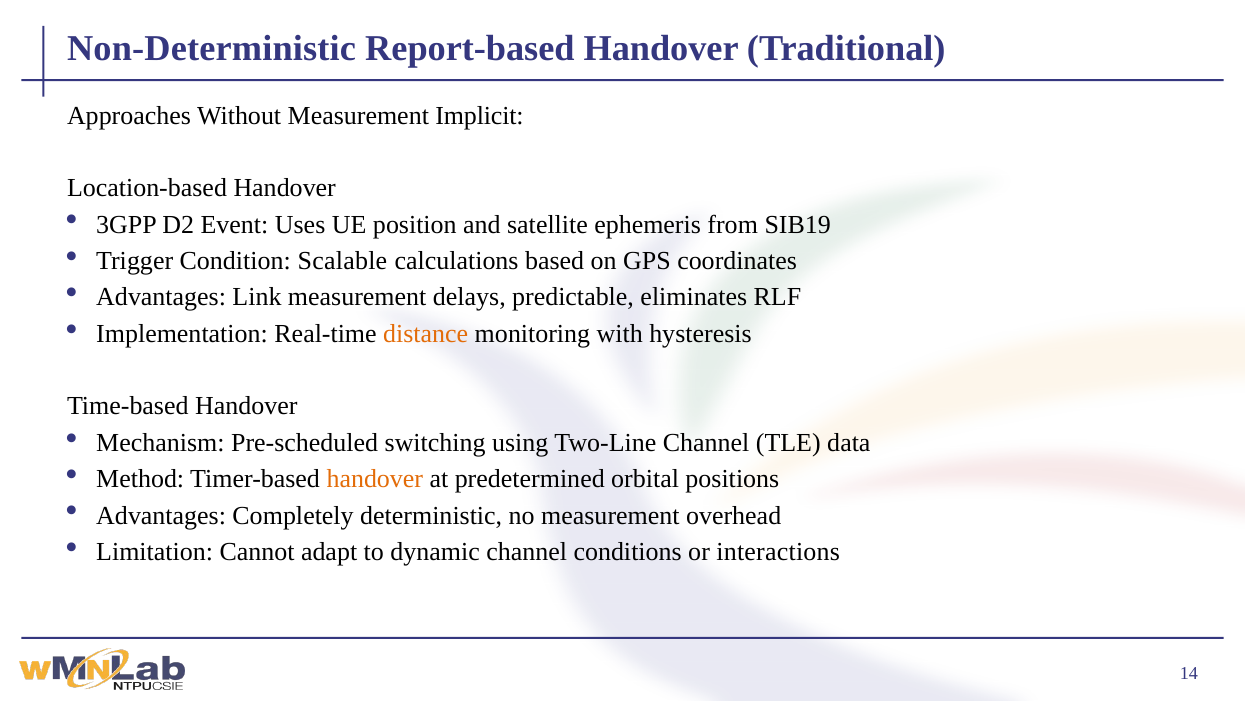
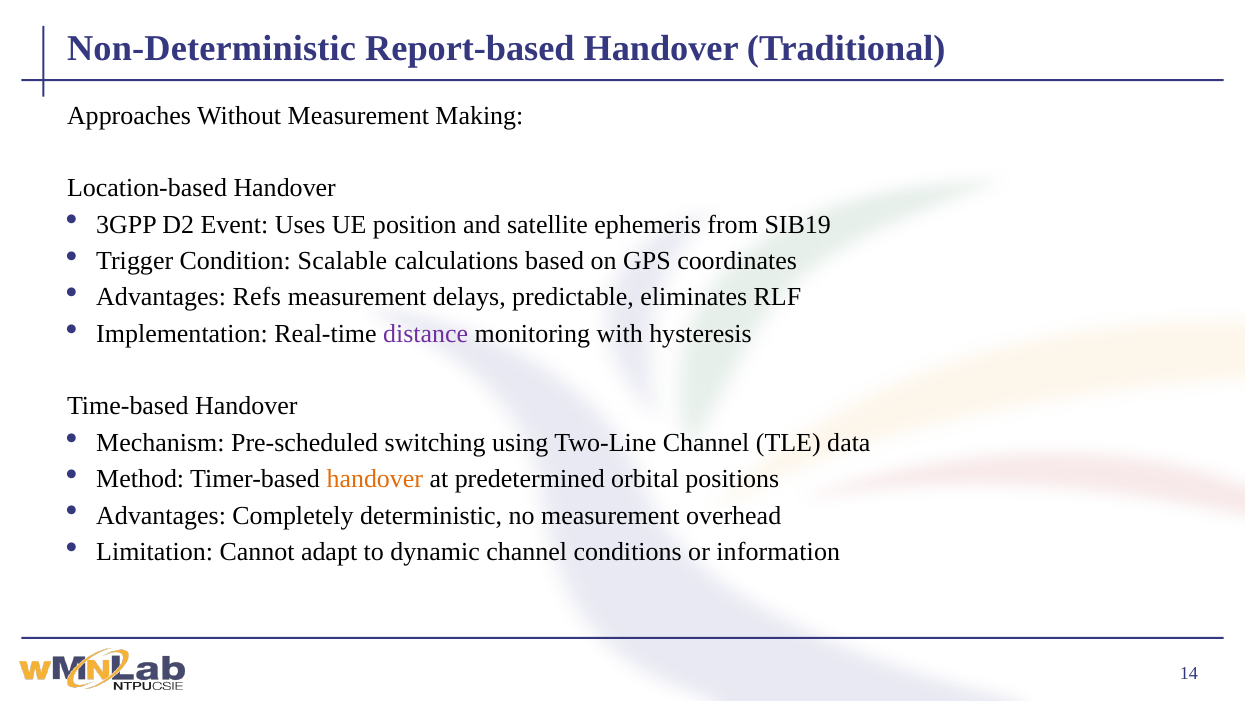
Implicit: Implicit -> Making (479, 115)
Link: Link -> Refs (257, 297)
distance colour: orange -> purple (426, 333)
interactions: interactions -> information (778, 551)
